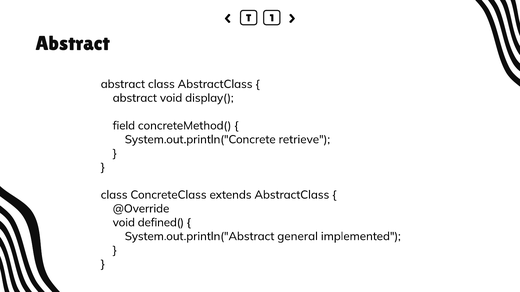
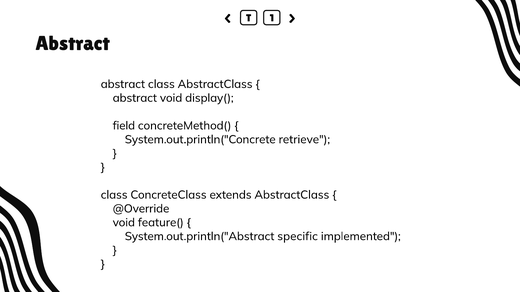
defined(: defined( -> feature( (161, 223)
general: general -> specific (298, 237)
